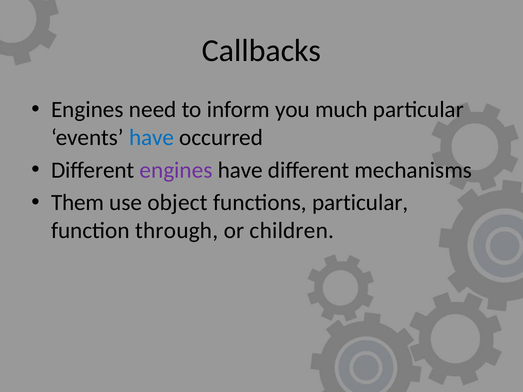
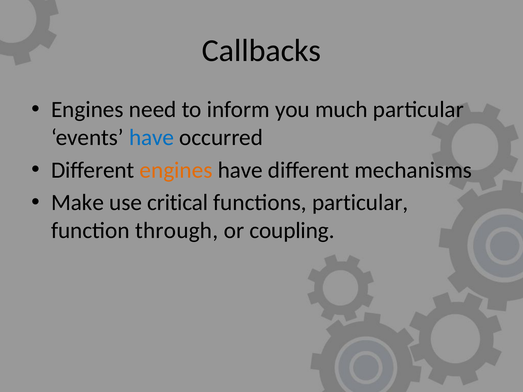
engines colour: purple -> orange (176, 170)
Them: Them -> Make (78, 203)
object: object -> critical (178, 203)
children: children -> coupling (292, 231)
